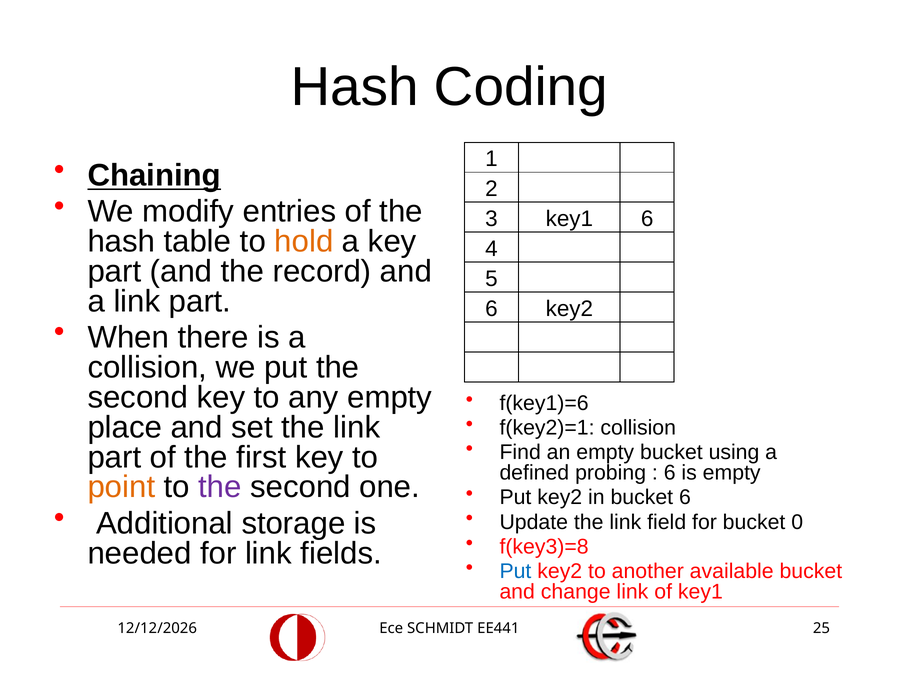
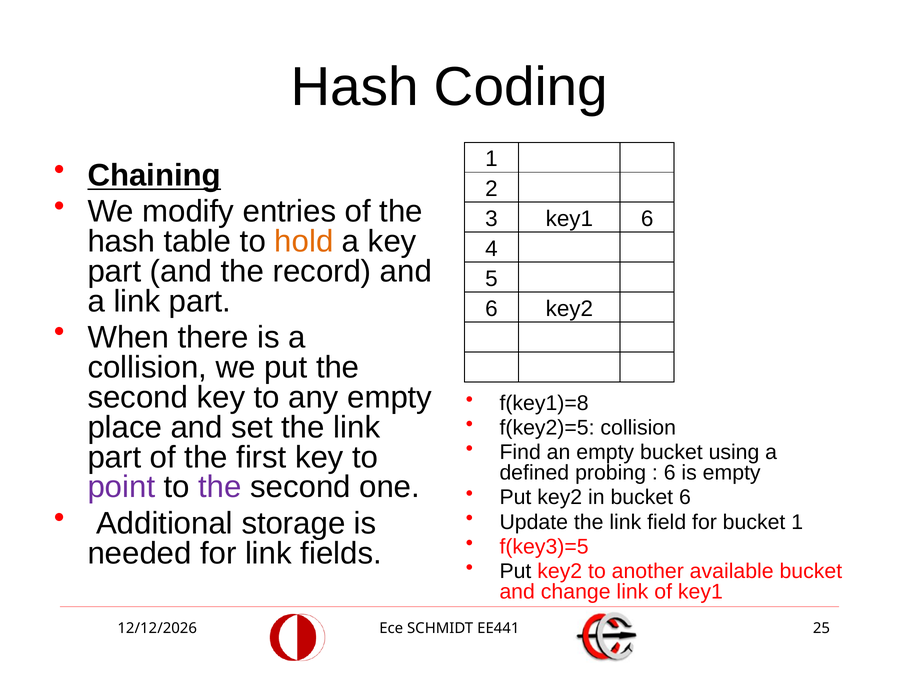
f(key1)=6: f(key1)=6 -> f(key1)=8 (544, 403)
f(key2)=1: f(key2)=1 -> f(key2)=5 (547, 428)
point colour: orange -> purple (121, 487)
bucket 0: 0 -> 1 (797, 522)
f(key3)=8: f(key3)=8 -> f(key3)=5 (544, 547)
Put colour: blue -> black (515, 571)
